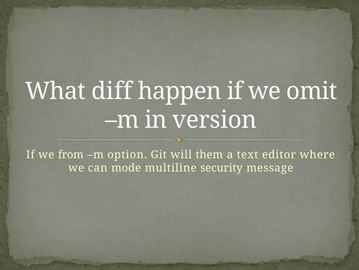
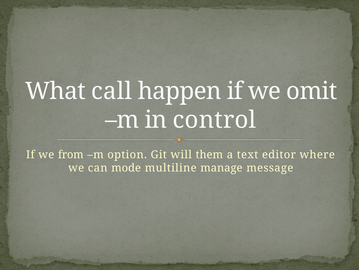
diff: diff -> call (112, 91)
version: version -> control (214, 120)
security: security -> manage (221, 168)
